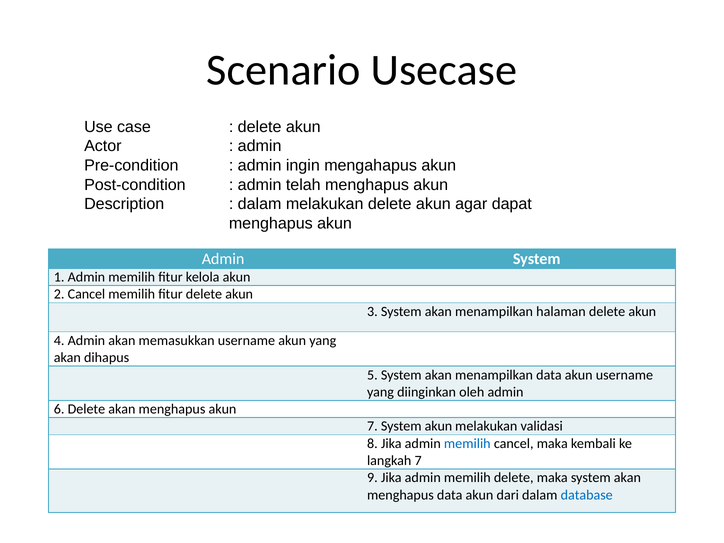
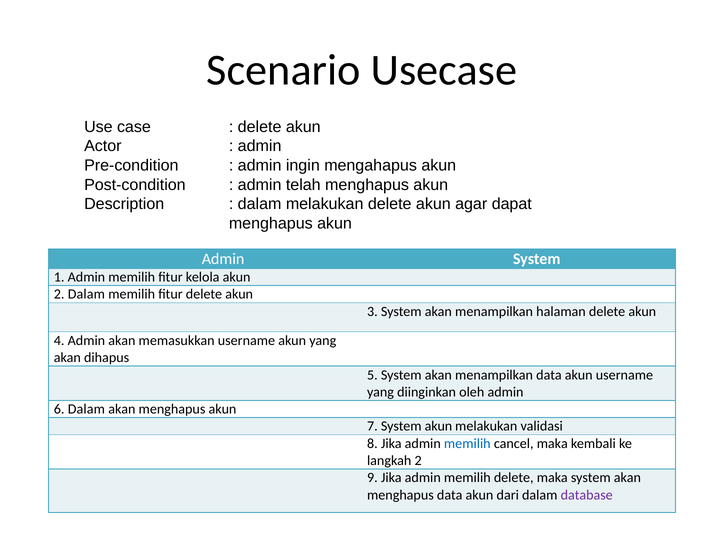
2 Cancel: Cancel -> Dalam (86, 294)
6 Delete: Delete -> Dalam (86, 409)
langkah 7: 7 -> 2 (418, 461)
database colour: blue -> purple (587, 495)
